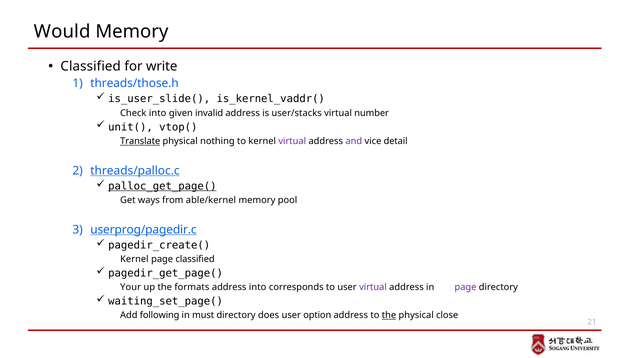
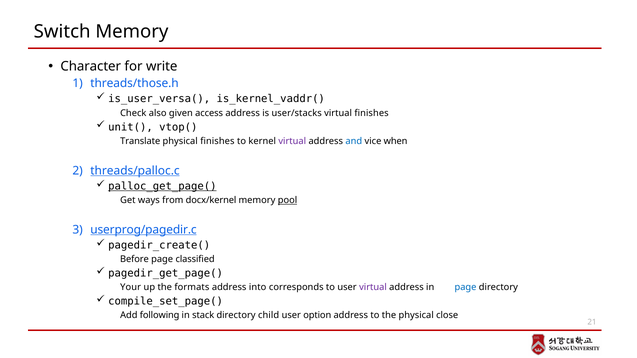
Would: Would -> Switch (62, 32)
Classified: Classified -> Character (91, 67)
is_user_slide(: is_user_slide( -> is_user_versa( (159, 99)
Check into: into -> also (158, 113)
invalid: invalid -> access (209, 113)
virtual number: number -> finishes (372, 113)
Translate underline: present -> none (140, 141)
physical nothing: nothing -> finishes (217, 141)
and colour: purple -> blue (354, 141)
detail: detail -> when (396, 141)
able/kernel: able/kernel -> docx/kernel (211, 200)
pool underline: none -> present (288, 200)
Kernel: Kernel -> Before (134, 259)
page colour: purple -> blue (466, 288)
waiting_set_page(: waiting_set_page( -> compile_set_page( (166, 302)
must: must -> stack (203, 316)
does: does -> child (269, 316)
the underline: present -> none (389, 316)
